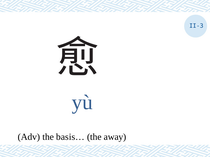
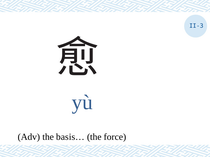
away: away -> force (115, 137)
